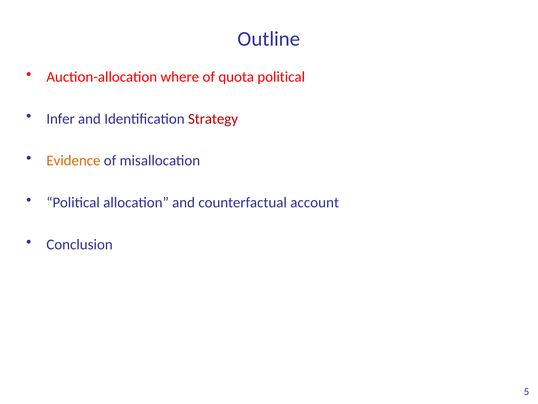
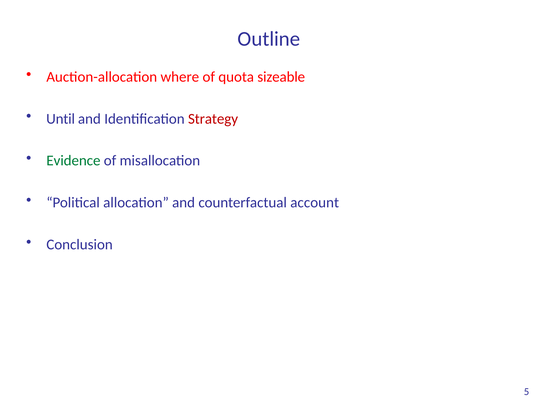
quota political: political -> sizeable (281, 77)
Infer: Infer -> Until (61, 119)
Evidence colour: orange -> green (73, 160)
